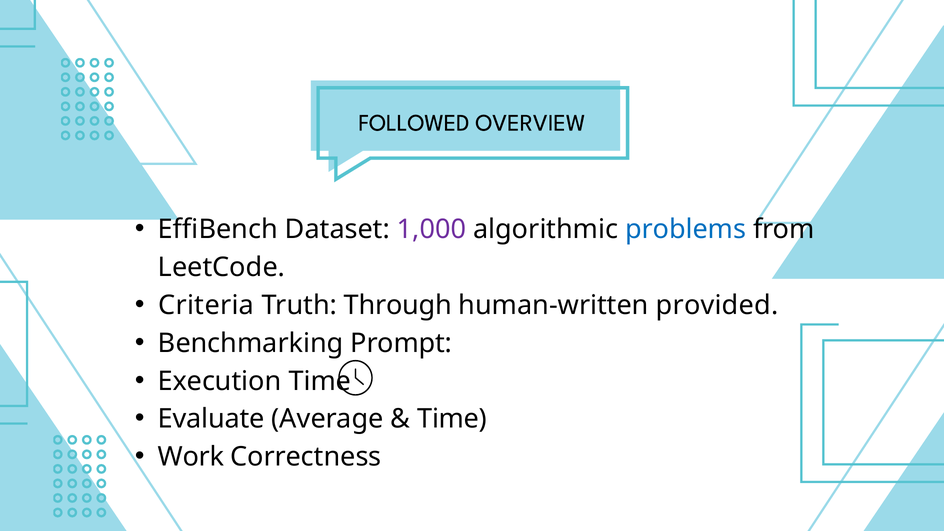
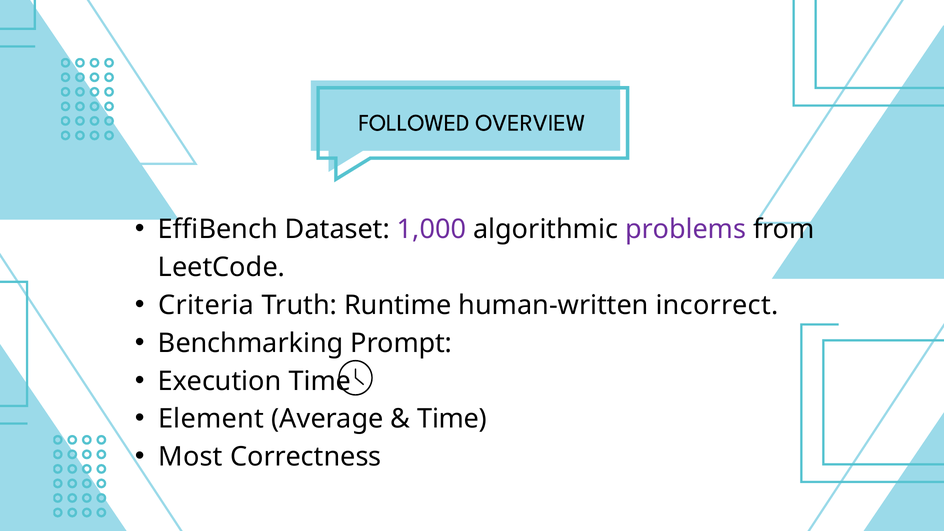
problems colour: blue -> purple (686, 230)
Through: Through -> Runtime (398, 305)
provided: provided -> incorrect (717, 305)
Evaluate: Evaluate -> Element (211, 419)
Work: Work -> Most (191, 457)
